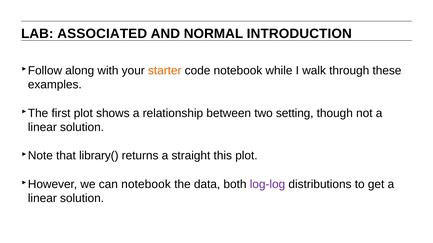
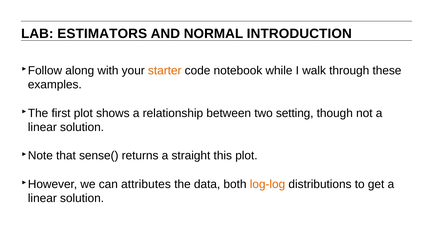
ASSOCIATED: ASSOCIATED -> ESTIMATORS (102, 34)
library(: library( -> sense( (99, 156)
can notebook: notebook -> attributes (146, 184)
log-log colour: purple -> orange (267, 184)
